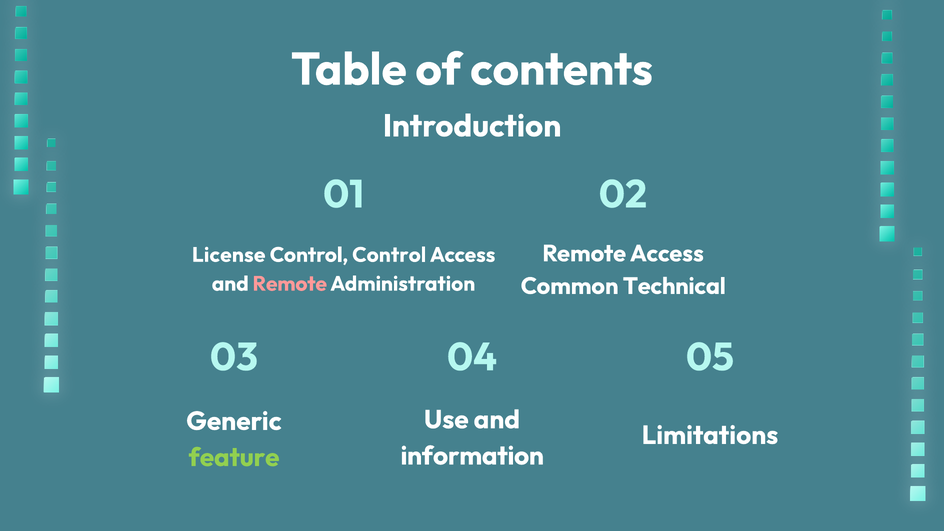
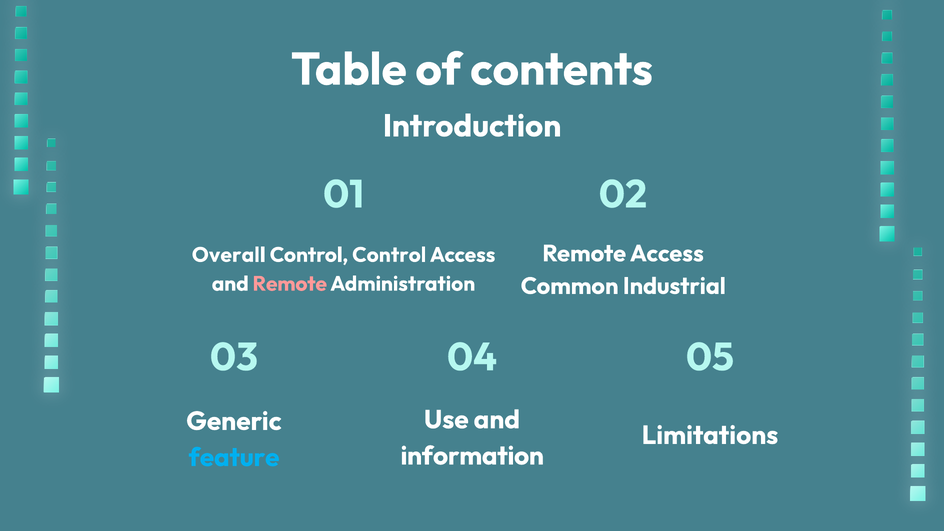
License: License -> Overall (229, 255)
Technical: Technical -> Industrial (674, 286)
feature colour: light green -> light blue (234, 457)
